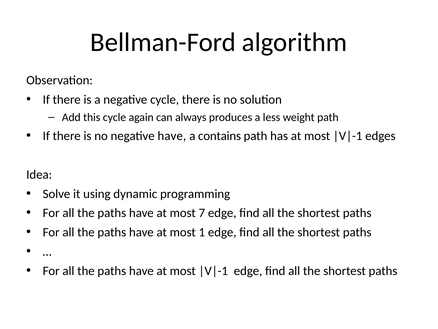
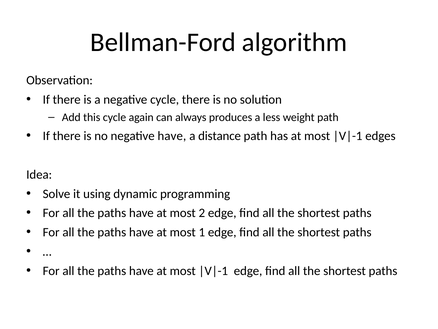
contains: contains -> distance (220, 136)
7: 7 -> 2 (202, 213)
